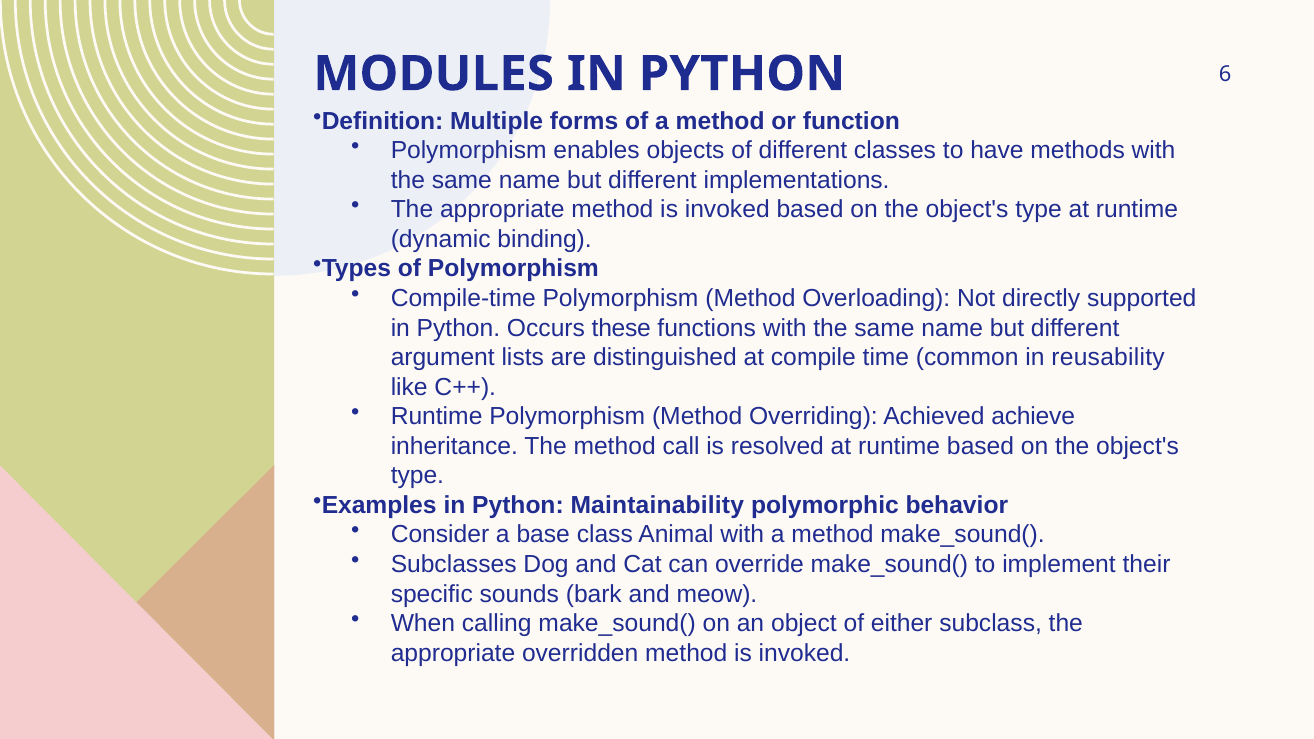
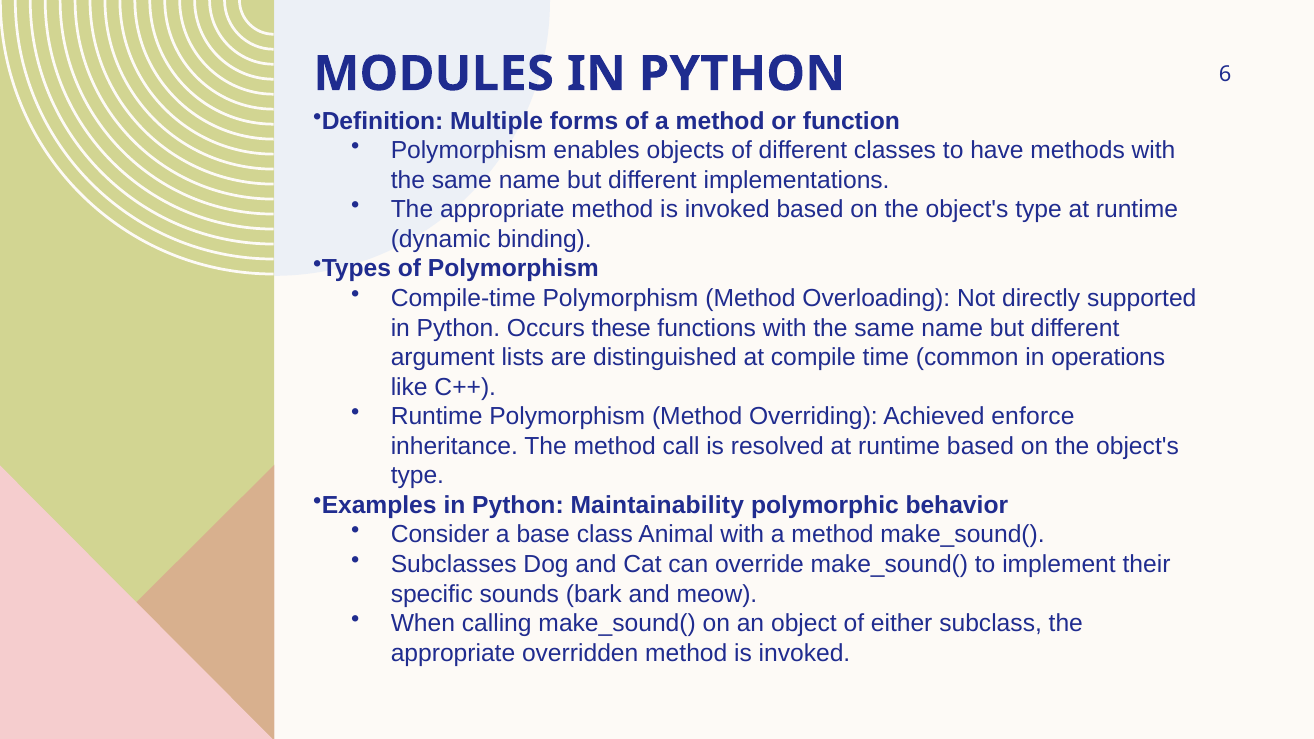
reusability: reusability -> operations (1108, 358)
achieve: achieve -> enforce (1033, 417)
